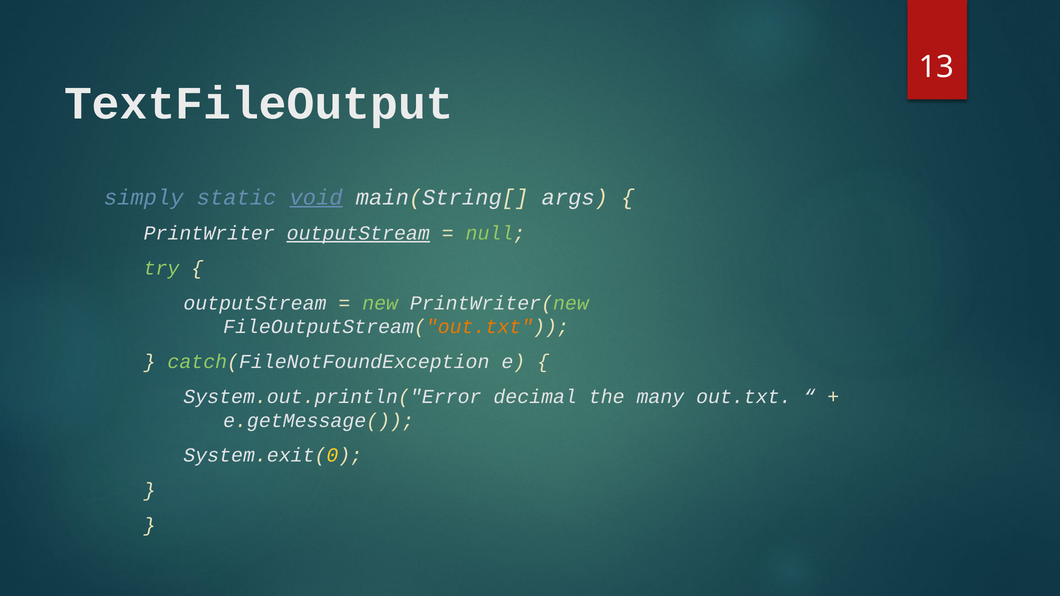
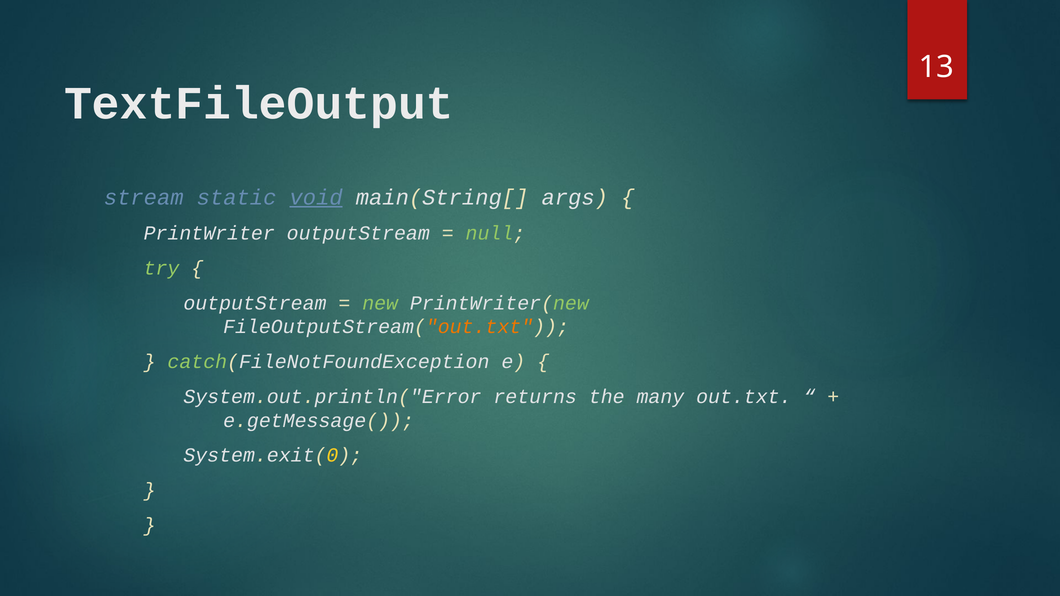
simply: simply -> stream (144, 197)
outputStream underline: present -> none (358, 233)
decimal: decimal -> returns (535, 397)
